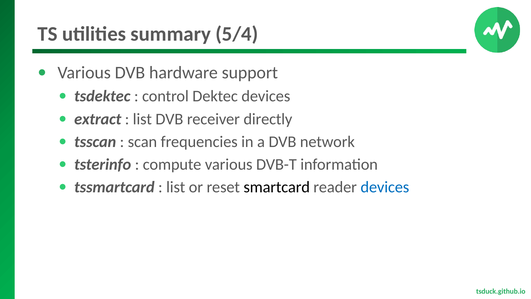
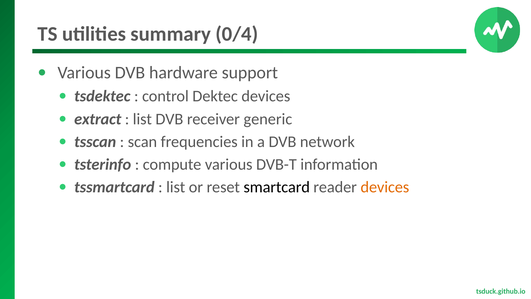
5/4: 5/4 -> 0/4 (237, 34)
directly: directly -> generic (268, 119)
devices colour: blue -> orange (385, 187)
